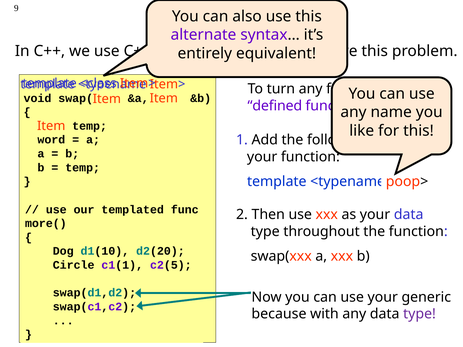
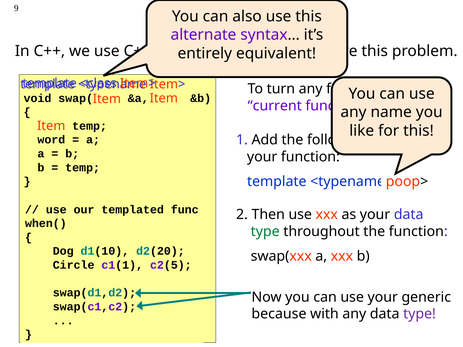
defined: defined -> current (275, 106)
more(: more( -> when( (46, 224)
type colour: black -> green (265, 232)
